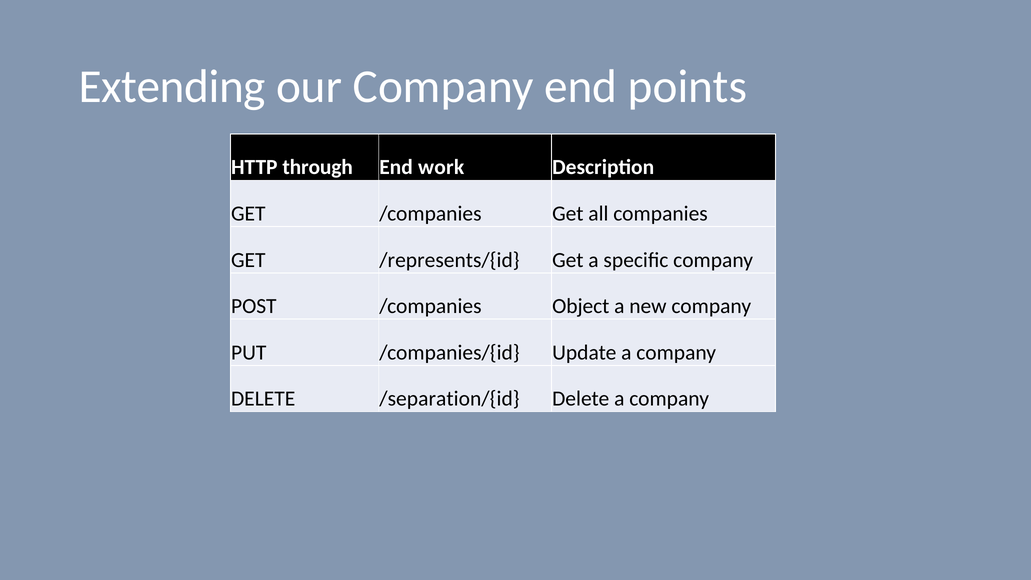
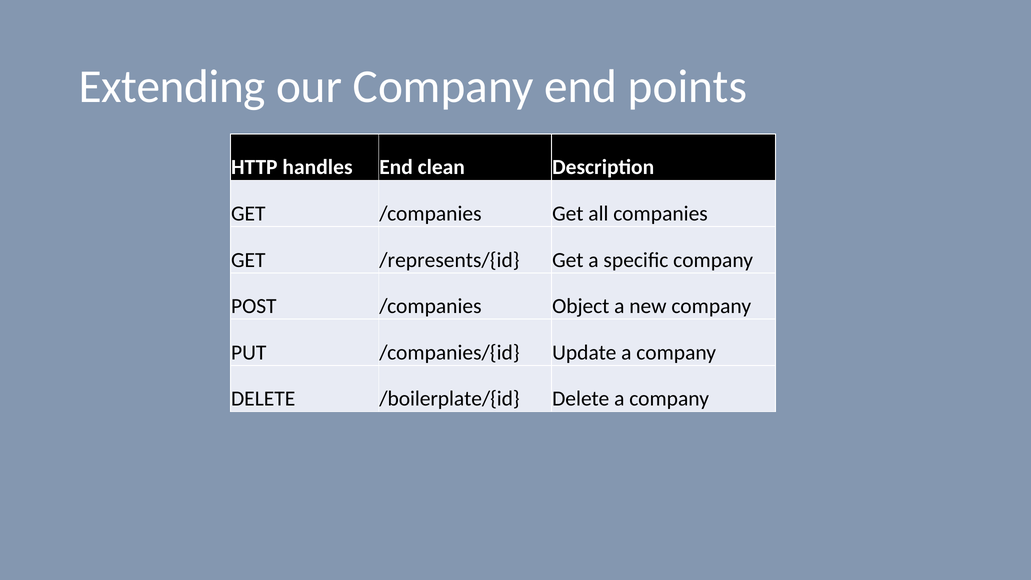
through: through -> handles (318, 167)
work: work -> clean (441, 167)
/separation/{id: /separation/{id -> /boilerplate/{id (449, 399)
